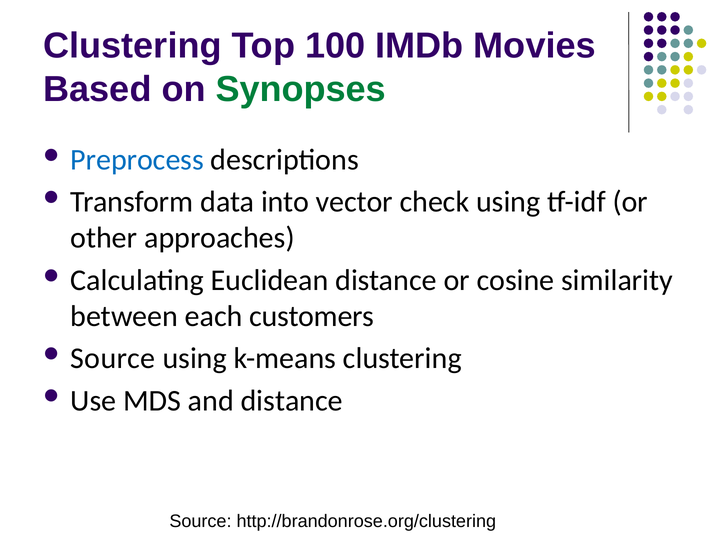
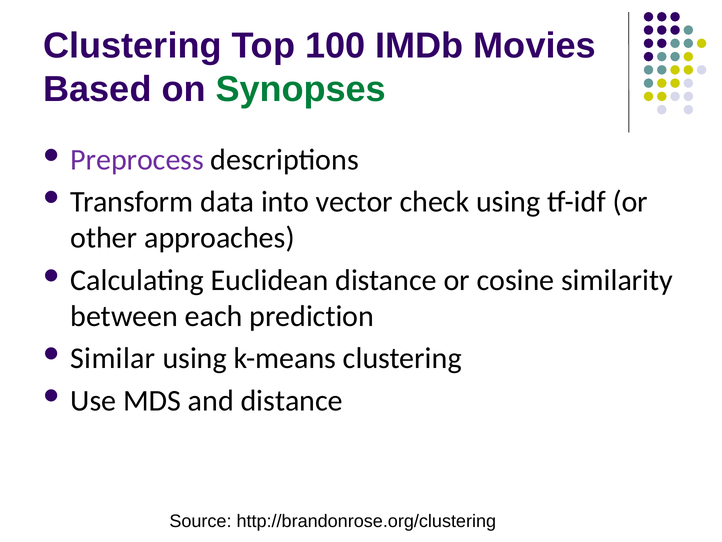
Preprocess colour: blue -> purple (137, 160)
customers: customers -> prediction (312, 316)
Source: Source -> Similar (113, 358)
